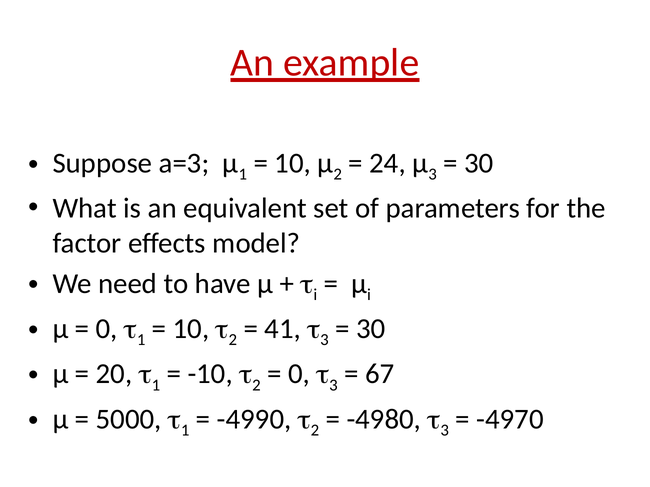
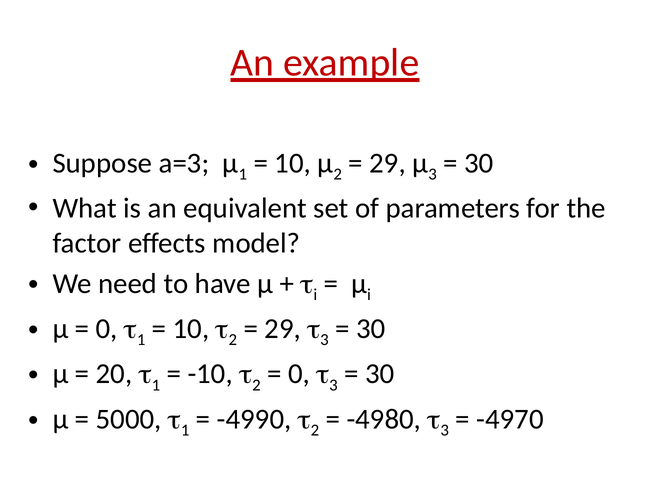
24: 24 -> 29 (388, 163)
41: 41 -> 29 (283, 329)
67: 67 -> 30 (380, 374)
